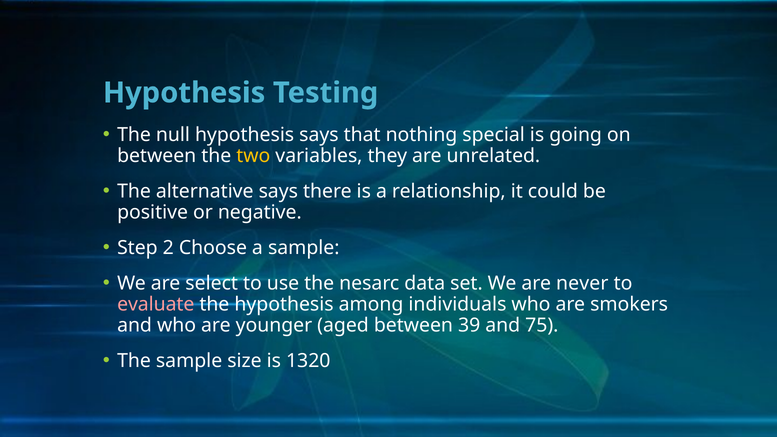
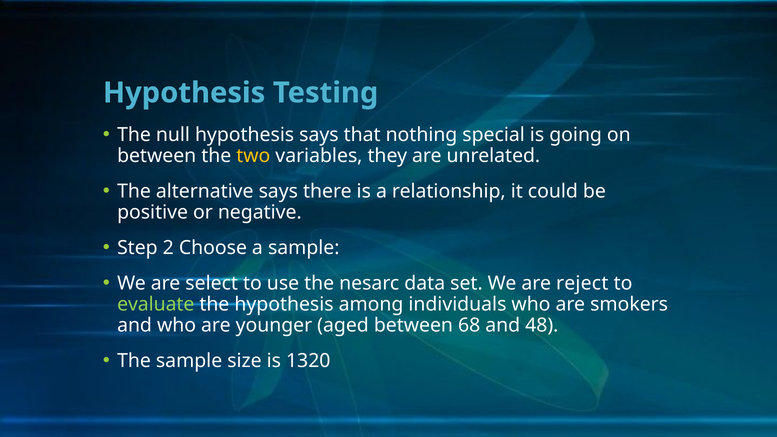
never: never -> reject (582, 283)
evaluate colour: pink -> light green (156, 304)
39: 39 -> 68 (469, 325)
75: 75 -> 48 (542, 325)
